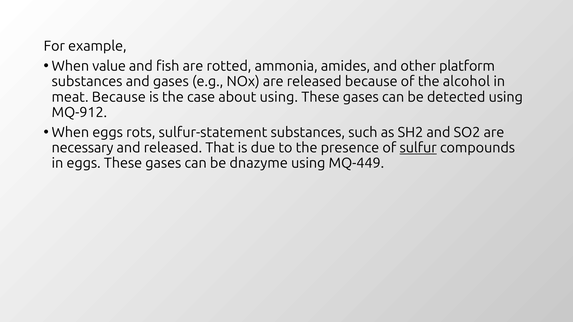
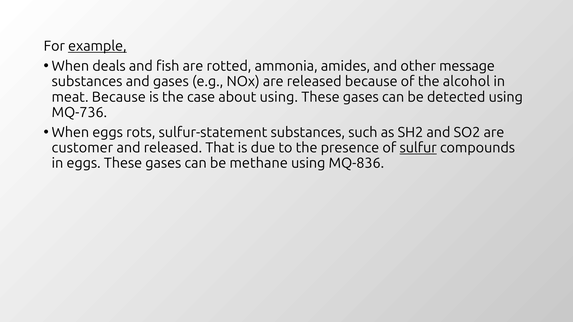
example underline: none -> present (97, 46)
value: value -> deals (109, 66)
platform: platform -> message (467, 66)
MQ-912: MQ-912 -> MQ-736 (79, 113)
necessary: necessary -> customer (82, 148)
dnazyme: dnazyme -> methane (259, 163)
MQ-449: MQ-449 -> MQ-836 (356, 163)
